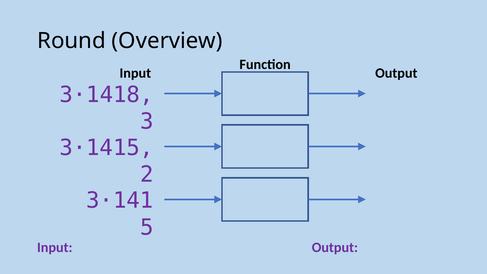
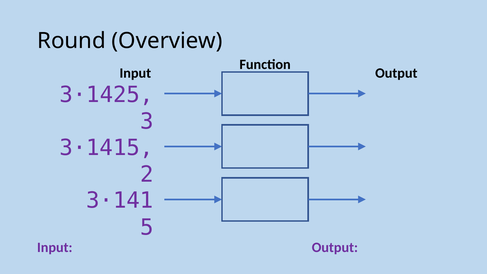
3·1418: 3·1418 -> 3·1425 (106, 95)
